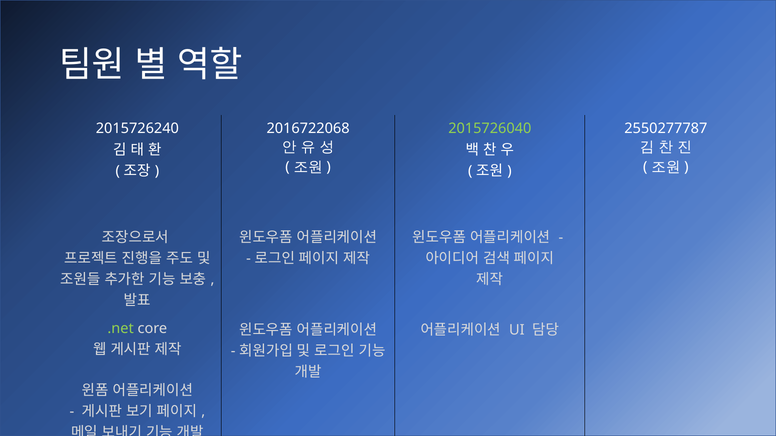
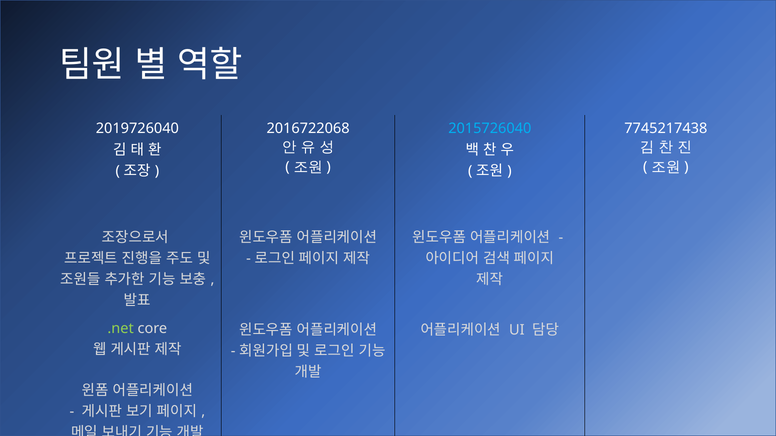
2015726240: 2015726240 -> 2019726040 (137, 129)
2015726040 colour: light green -> light blue (490, 129)
2550277787: 2550277787 -> 7745217438 (666, 129)
